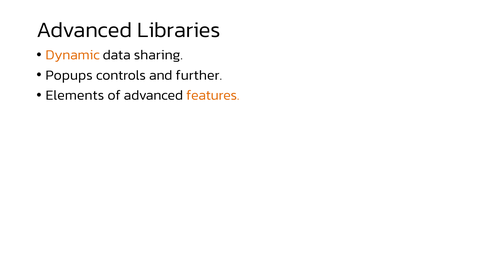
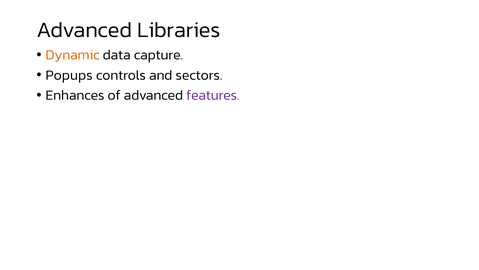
sharing: sharing -> capture (158, 55)
further: further -> sectors (199, 75)
Elements: Elements -> Enhances (75, 95)
features colour: orange -> purple (213, 95)
